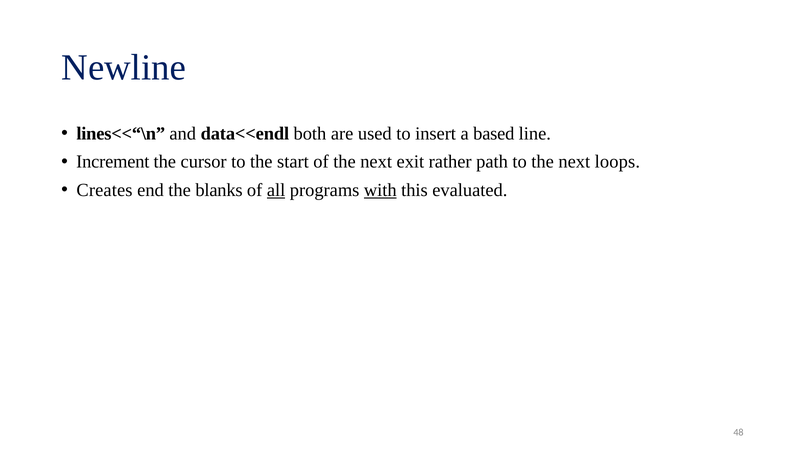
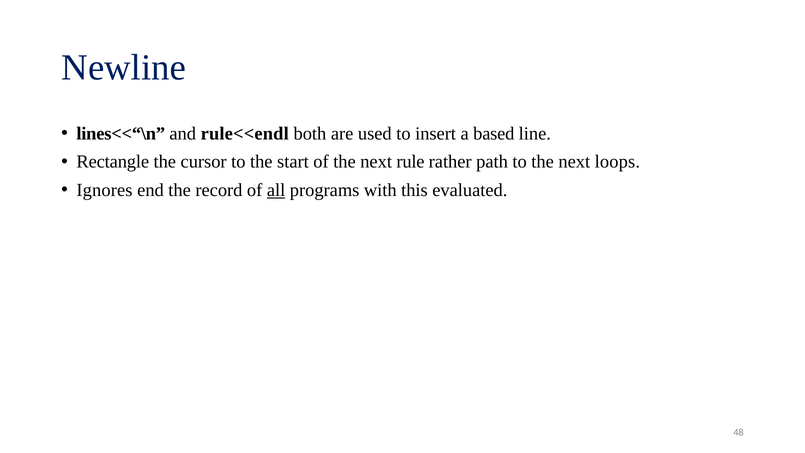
data<<endl: data<<endl -> rule<<endl (245, 133)
Increment: Increment -> Rectangle (113, 162)
exit: exit -> rule (410, 162)
Creates: Creates -> Ignores (104, 190)
blanks: blanks -> record (219, 190)
with underline: present -> none (380, 190)
